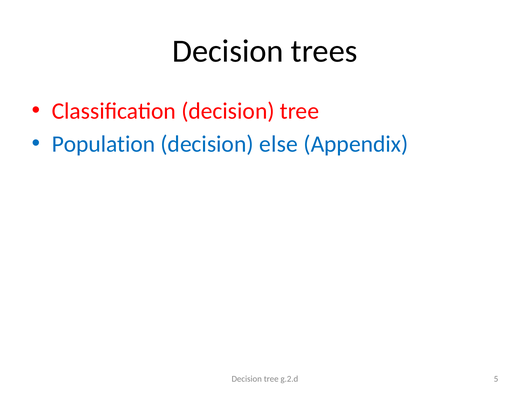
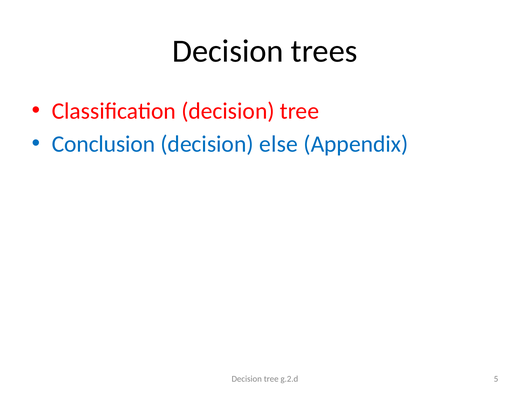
Population: Population -> Conclusion (103, 144)
